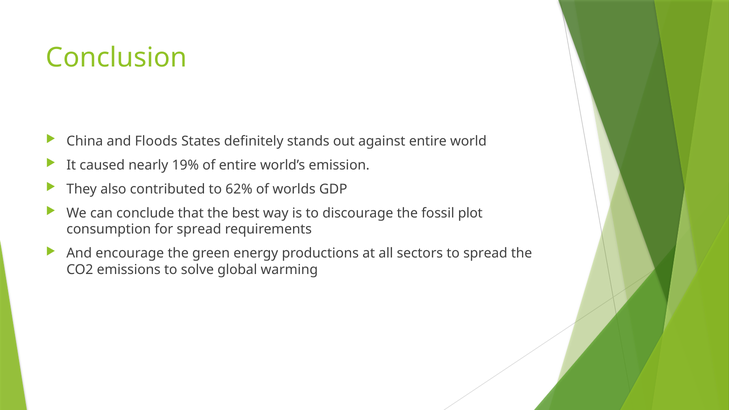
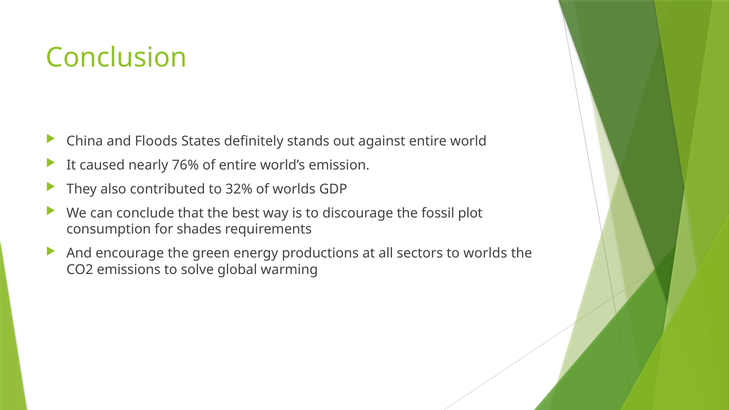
19%: 19% -> 76% (185, 165)
62%: 62% -> 32% (239, 189)
for spread: spread -> shades (199, 229)
to spread: spread -> worlds (485, 253)
